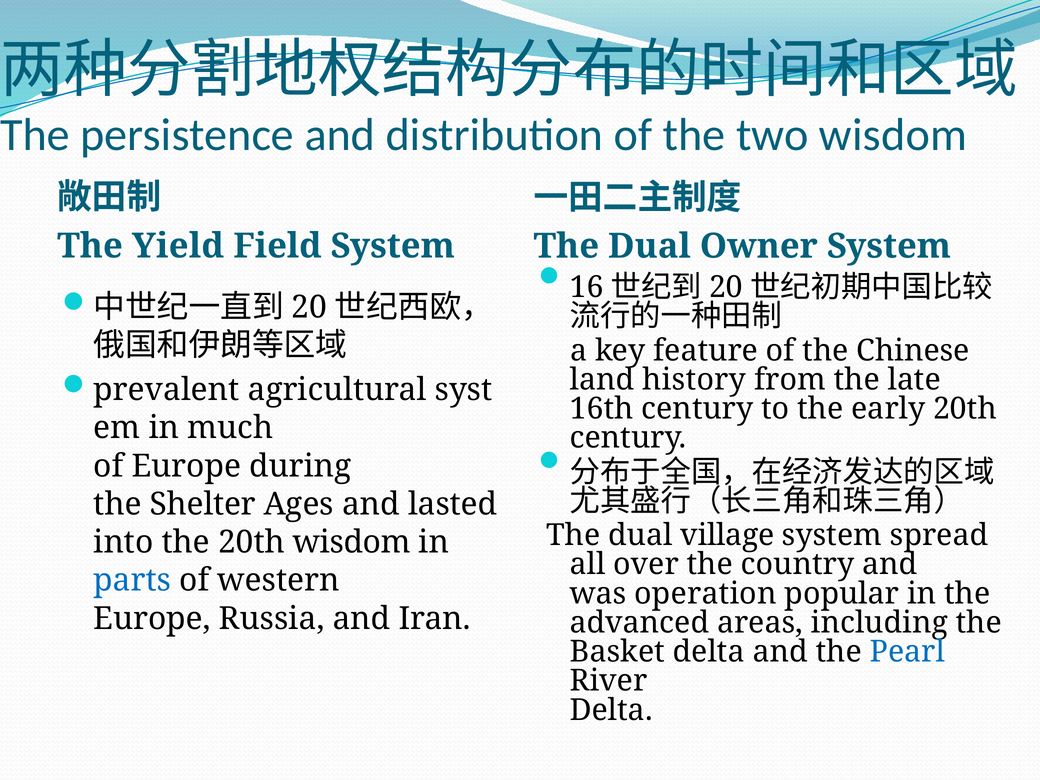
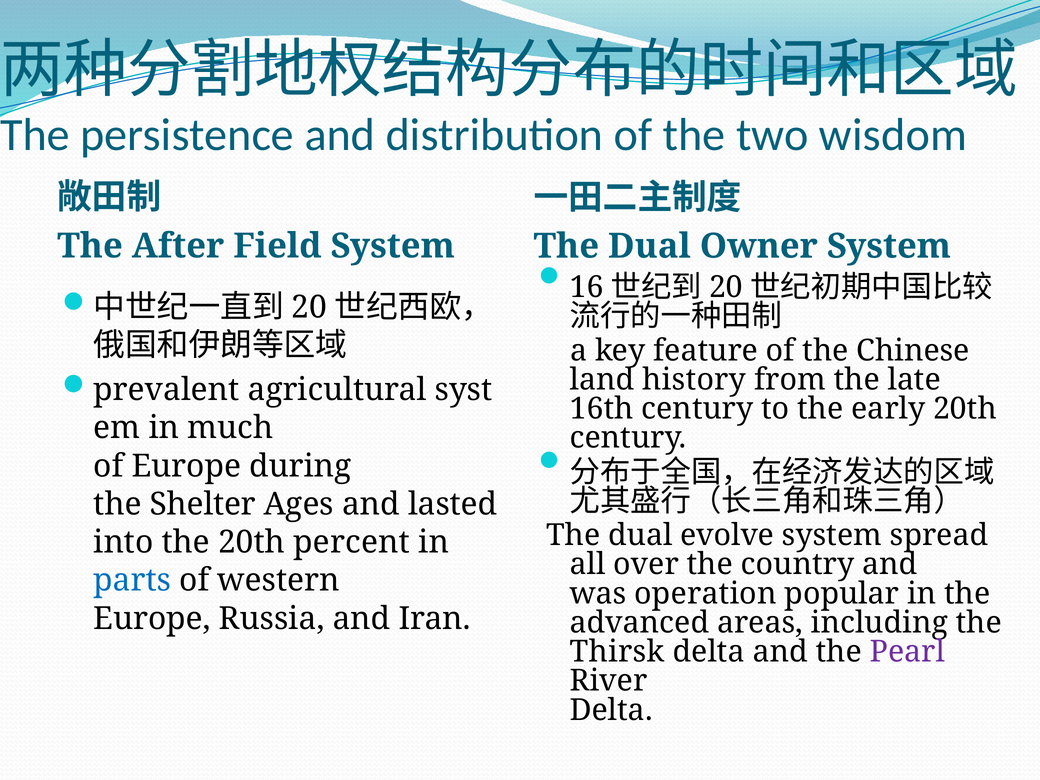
Yield: Yield -> After (178, 246)
village: village -> evolve (727, 535)
20th wisdom: wisdom -> percent (352, 542)
Basket: Basket -> Thirsk (617, 652)
Pearl colour: blue -> purple (907, 652)
